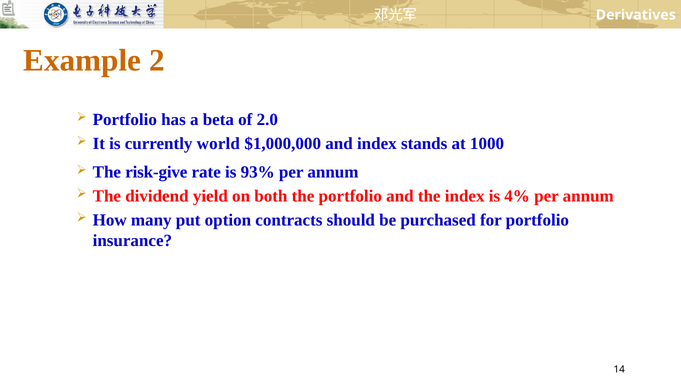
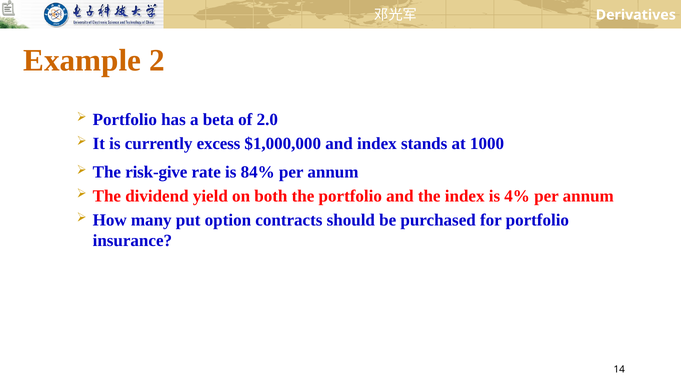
world: world -> excess (218, 143)
93%: 93% -> 84% (258, 172)
